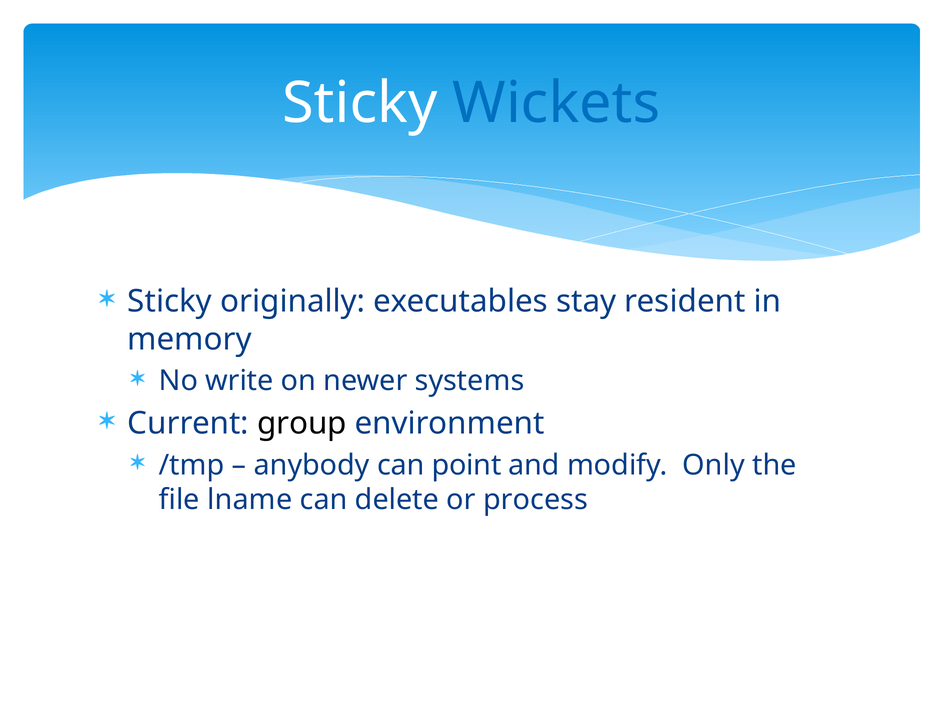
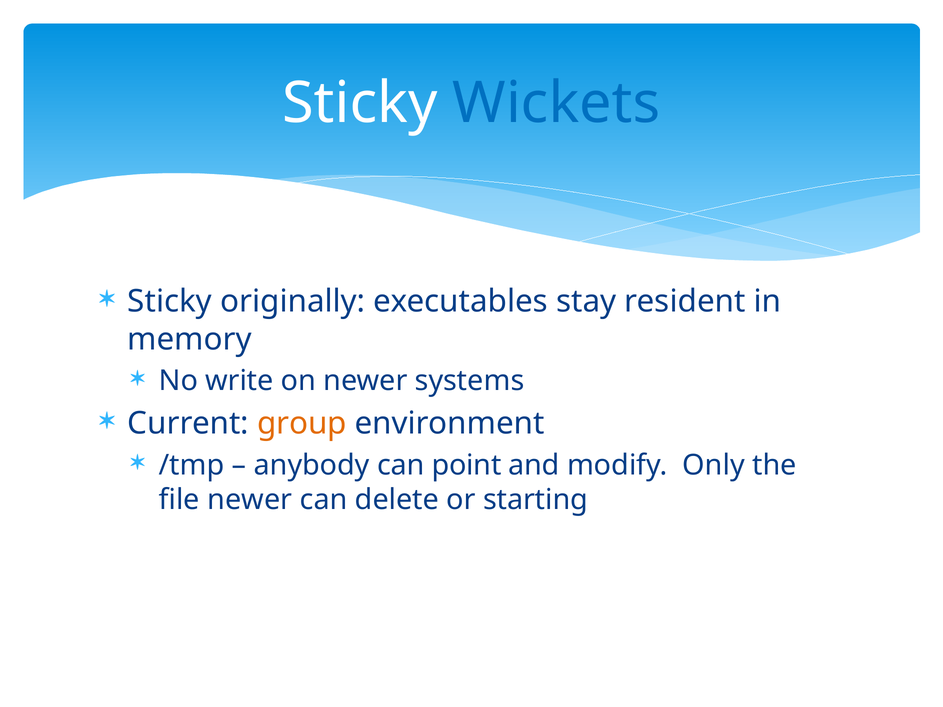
group colour: black -> orange (302, 424)
file lname: lname -> newer (250, 500)
process: process -> starting (536, 500)
